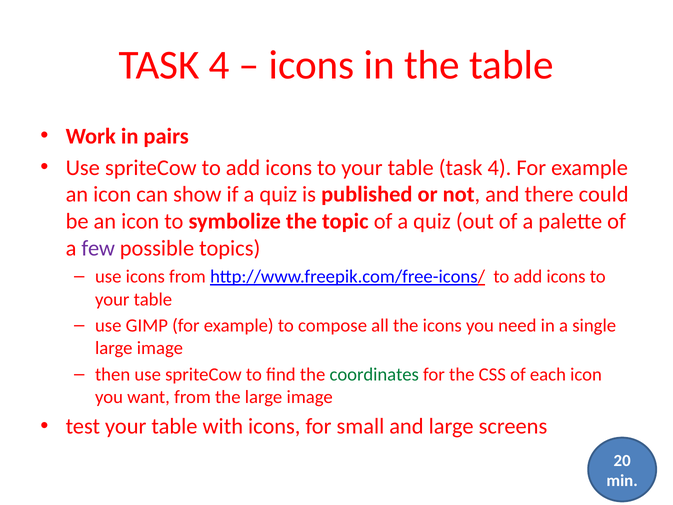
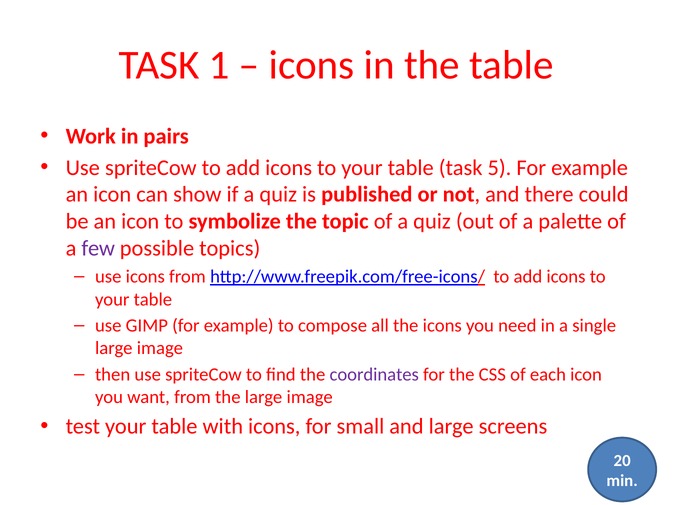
4: 4 -> 1 (219, 65)
table task 4: 4 -> 5 (499, 168)
coordinates colour: green -> purple (374, 374)
